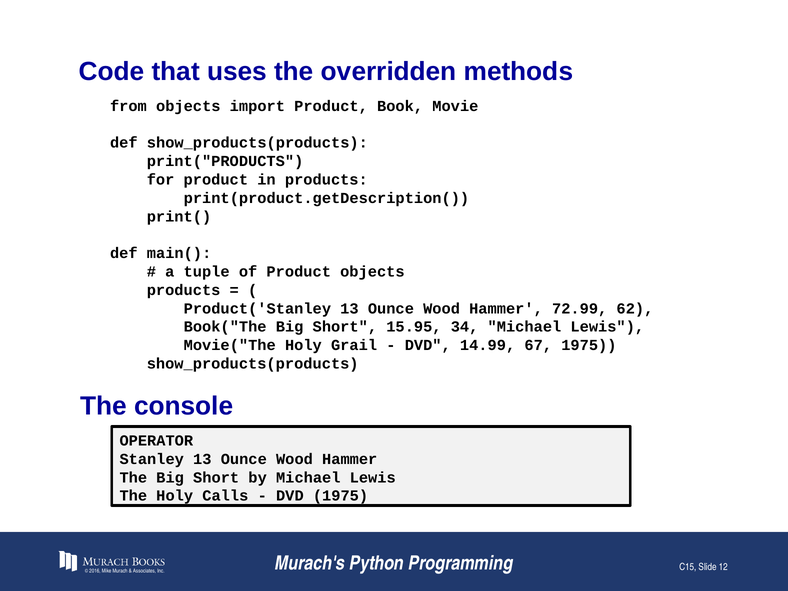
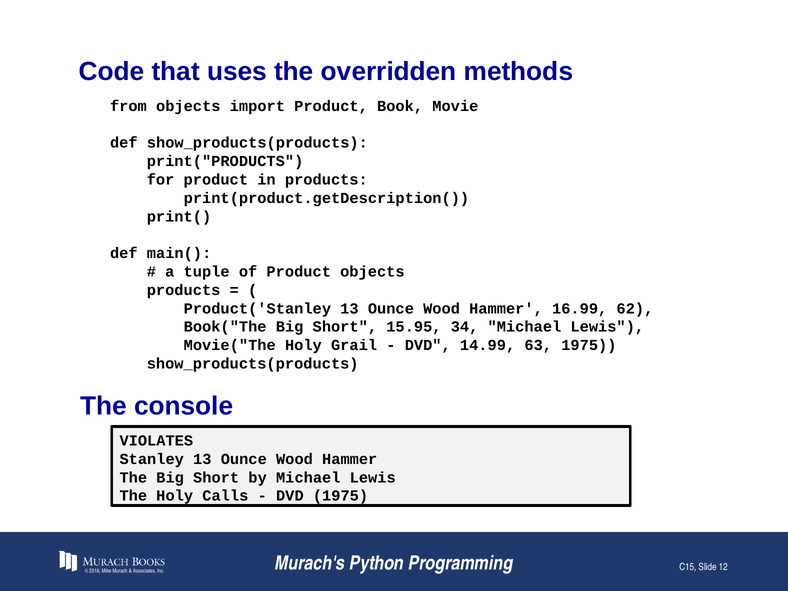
72.99: 72.99 -> 16.99 (580, 308)
67: 67 -> 63 (538, 345)
OPERATOR: OPERATOR -> VIOLATES (156, 441)
